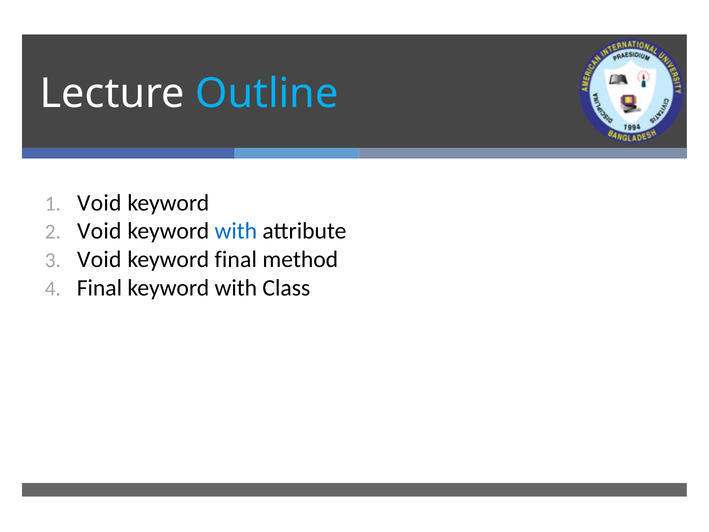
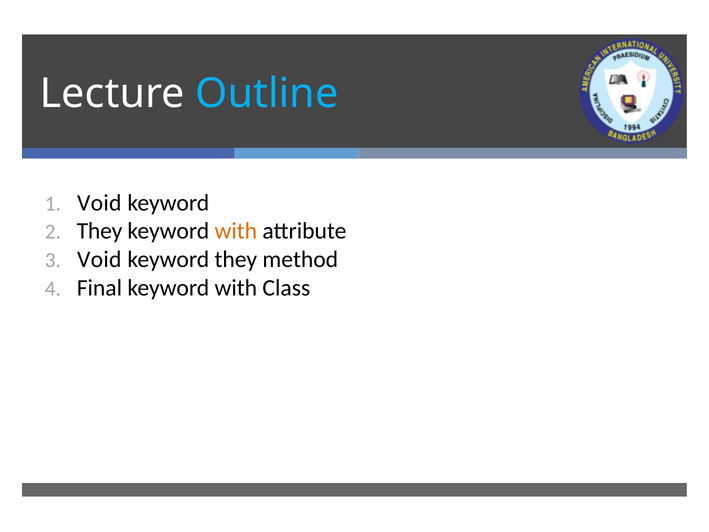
Void: Void -> They (100, 231)
with colour: blue -> orange (236, 231)
keyword final: final -> they (236, 259)
